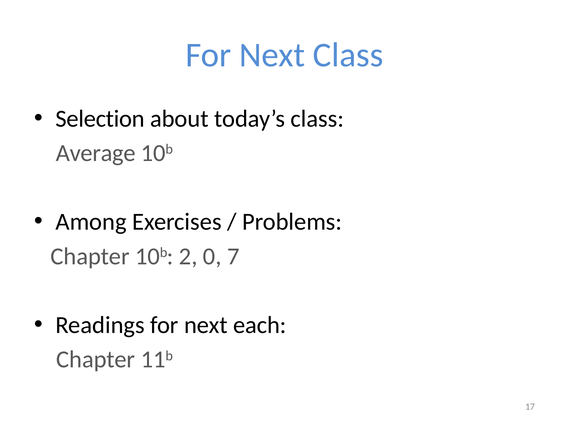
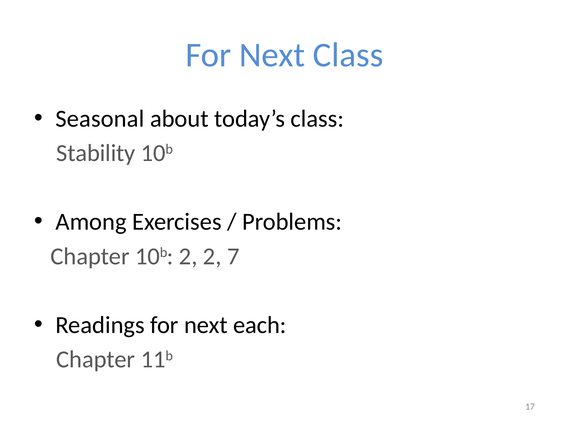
Selection: Selection -> Seasonal (100, 119)
Average: Average -> Stability (96, 153)
2 0: 0 -> 2 (212, 257)
